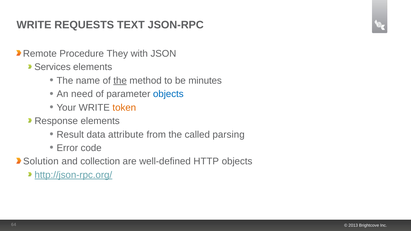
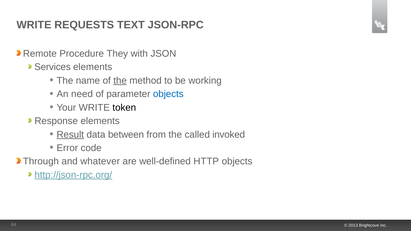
minutes: minutes -> working (205, 81)
token colour: orange -> black (124, 108)
Result underline: none -> present (70, 135)
attribute: attribute -> between (126, 135)
parsing: parsing -> invoked (229, 135)
Solution: Solution -> Through (41, 162)
collection: collection -> whatever (100, 162)
